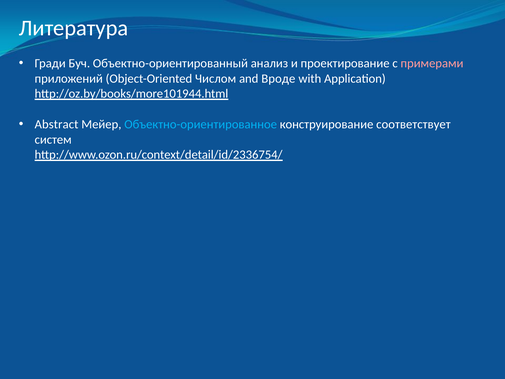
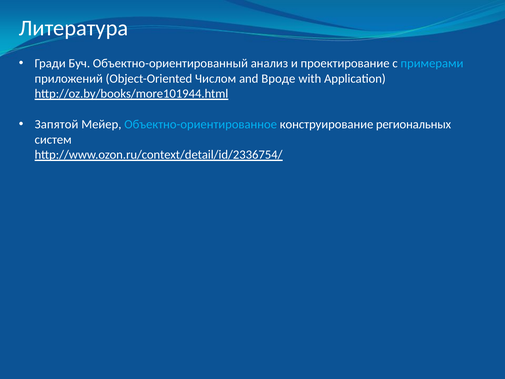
примерами colour: pink -> light blue (432, 63)
Abstract: Abstract -> Запятой (57, 124)
соответствует: соответствует -> региональных (414, 124)
